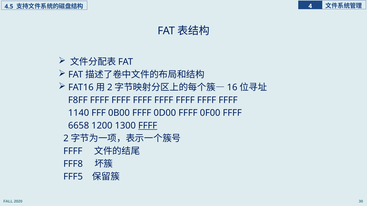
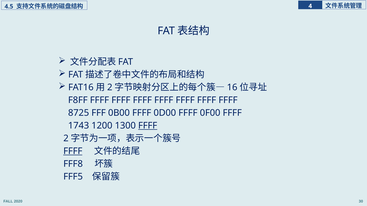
1140: 1140 -> 8725 (79, 113)
6658: 6658 -> 1743 (79, 126)
FFFF underline: none -> present (73, 151)
